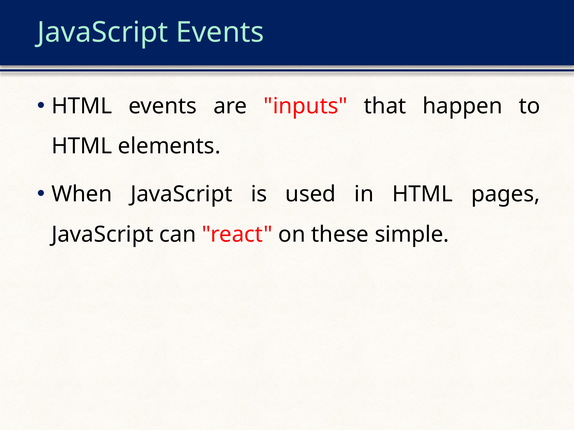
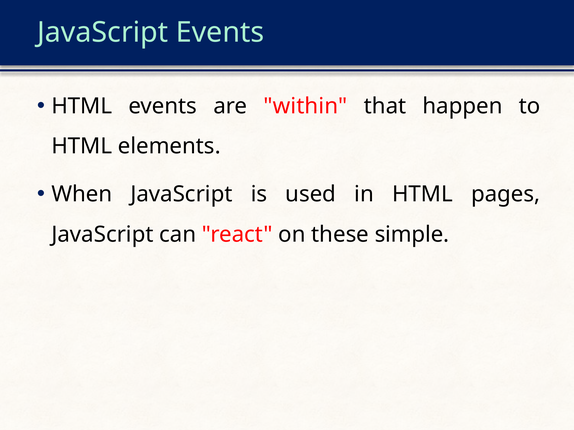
inputs: inputs -> within (306, 106)
